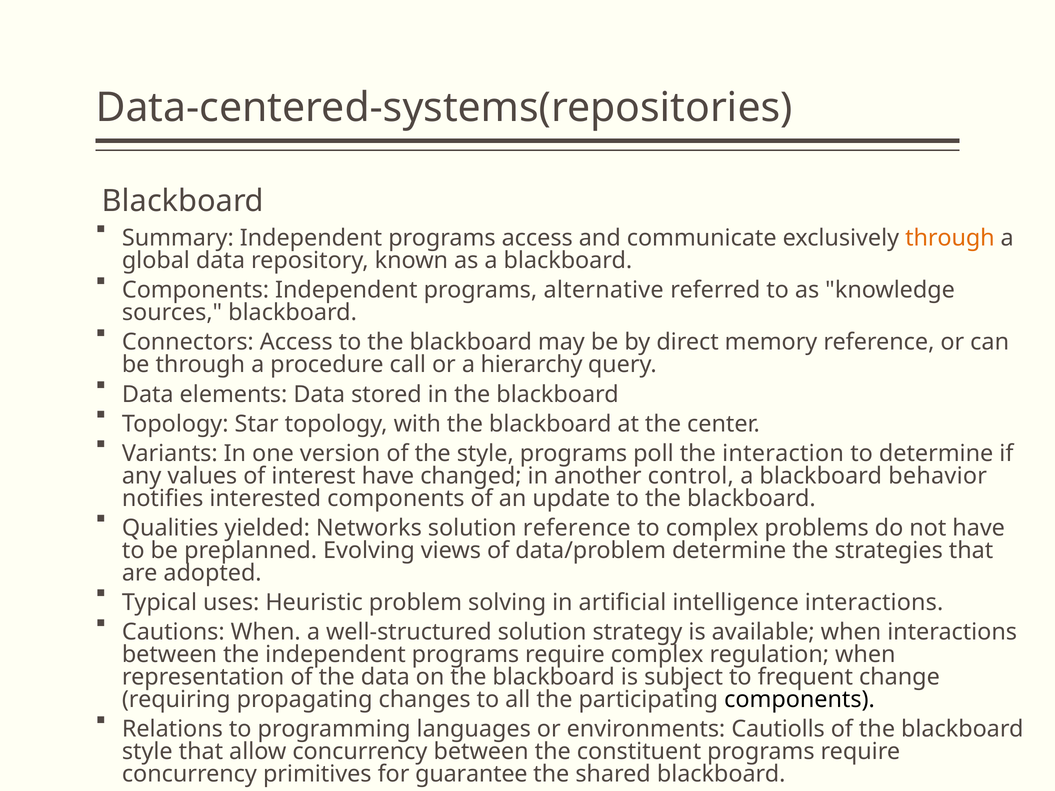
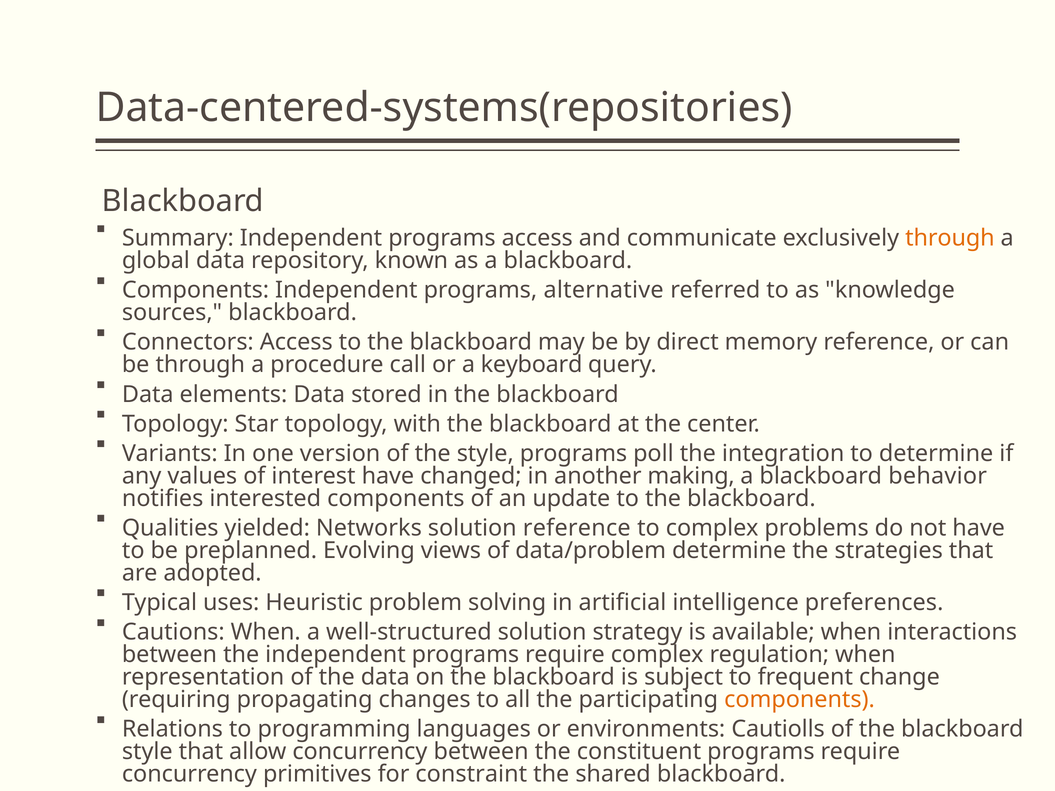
hierarchy: hierarchy -> keyboard (532, 365)
interaction: interaction -> integration (783, 453)
control: control -> making (691, 476)
intelligence interactions: interactions -> preferences (874, 603)
components colour: black -> orange (800, 700)
guarantee: guarantee -> constraint (471, 774)
